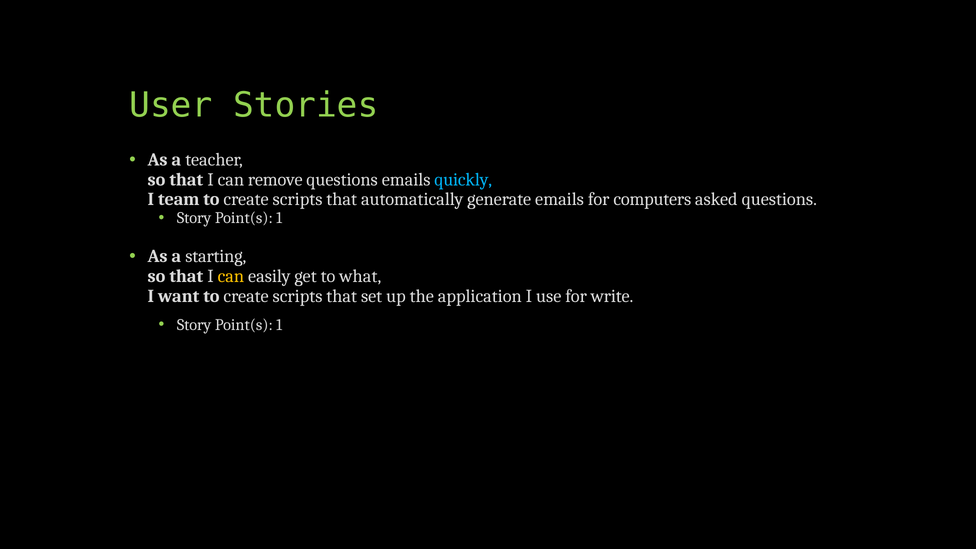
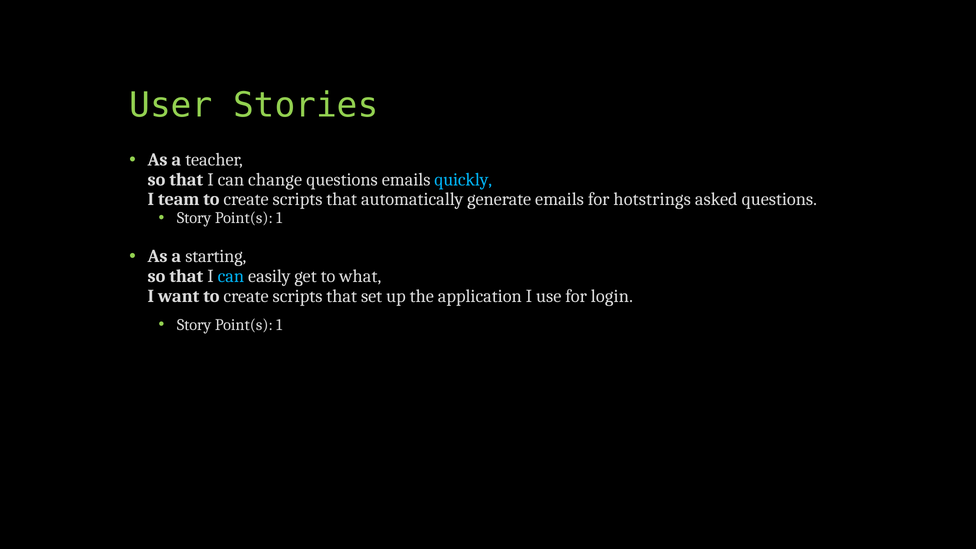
remove: remove -> change (275, 180)
computers: computers -> hotstrings (652, 199)
can colour: yellow -> light blue (231, 276)
write: write -> login (612, 296)
